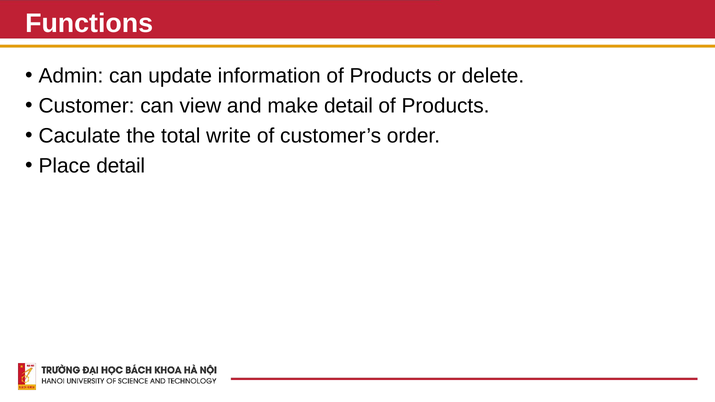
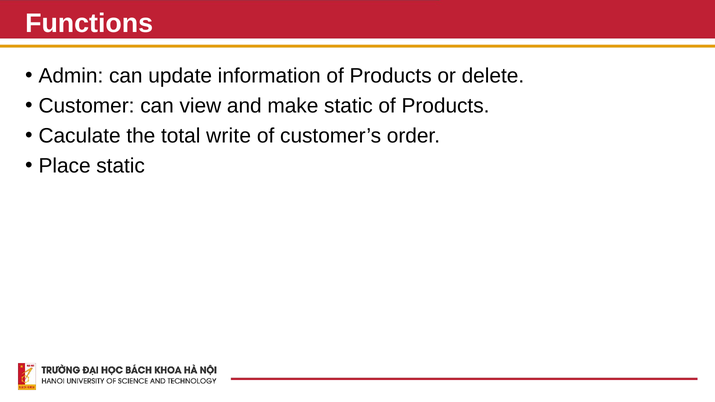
make detail: detail -> static (348, 106)
Place detail: detail -> static (121, 166)
